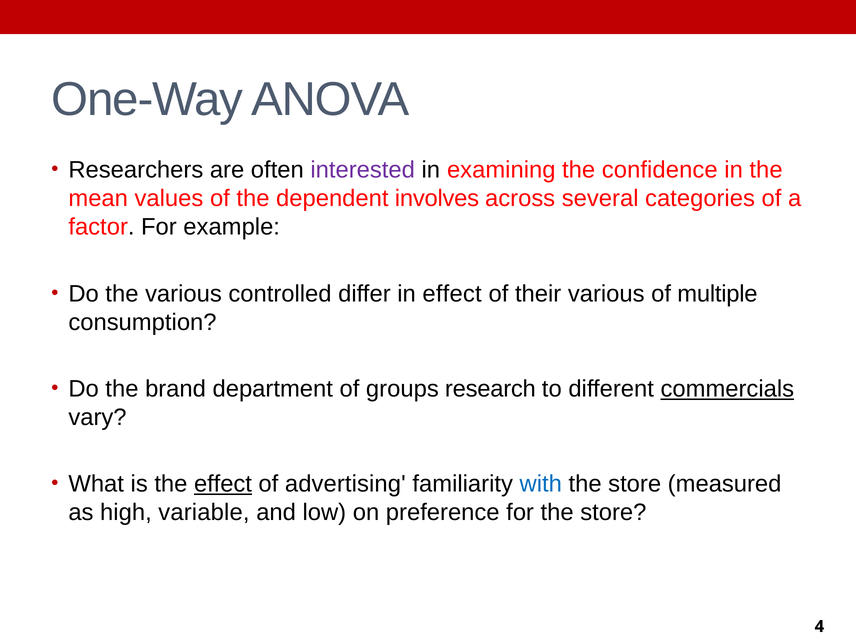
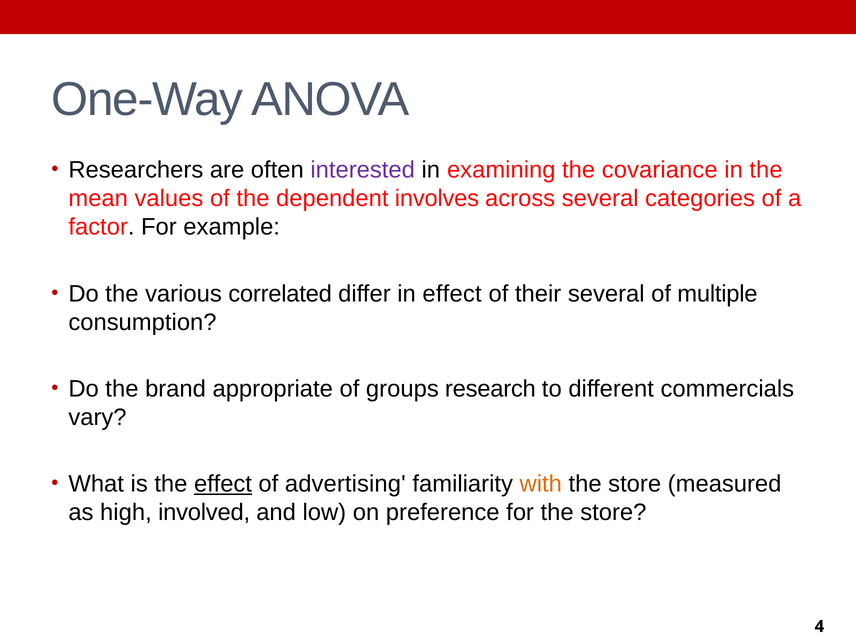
confidence: confidence -> covariance (660, 170)
controlled: controlled -> correlated (280, 294)
their various: various -> several (606, 294)
department: department -> appropriate (273, 389)
commercials underline: present -> none (727, 389)
with colour: blue -> orange (541, 484)
variable: variable -> involved (204, 513)
